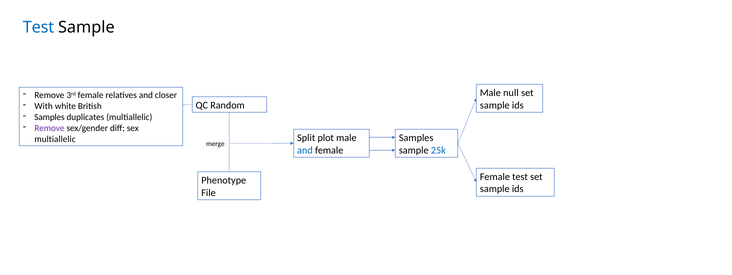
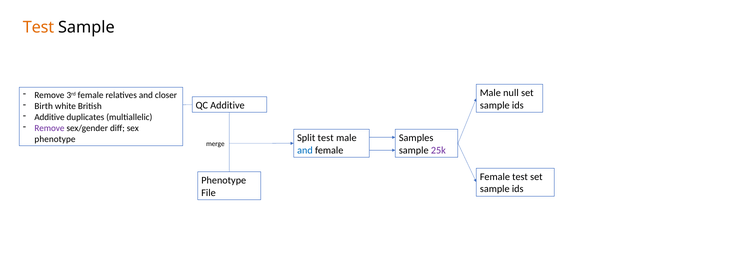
Test colour: blue -> orange (39, 28)
QC Random: Random -> Additive (227, 105)
With: With -> Birth (44, 106)
Samples: Samples -> Additive (49, 117)
Split plot: plot -> test (326, 138)
multiallelic: multiallelic -> phenotype (55, 139)
25k colour: blue -> purple (438, 150)
